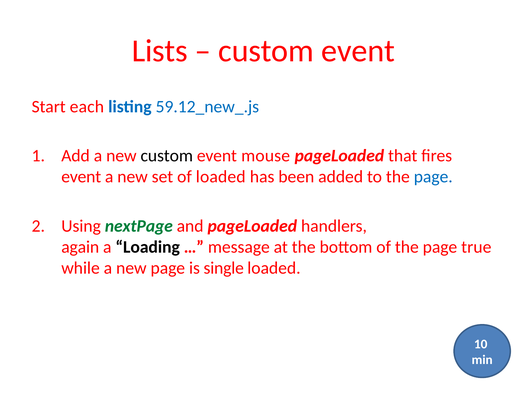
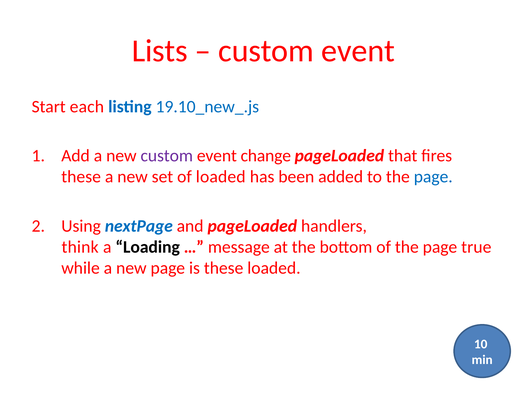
59.12_new_.js: 59.12_new_.js -> 19.10_new_.js (207, 107)
custom colour: black -> purple (167, 156)
mouse: mouse -> change (266, 156)
event: event -> these (81, 177)
nextPage colour: green -> blue (139, 226)
again: again -> think (80, 247)
is single: single -> these (224, 268)
